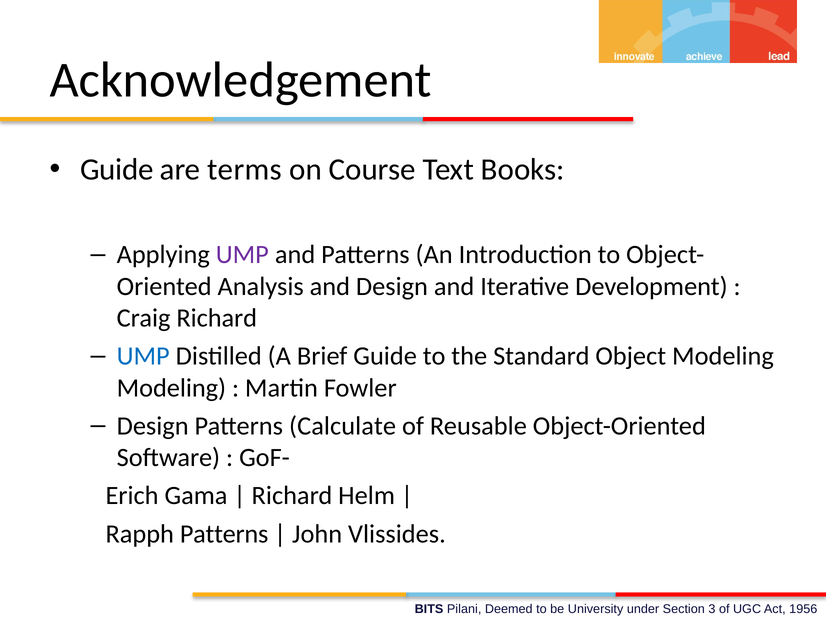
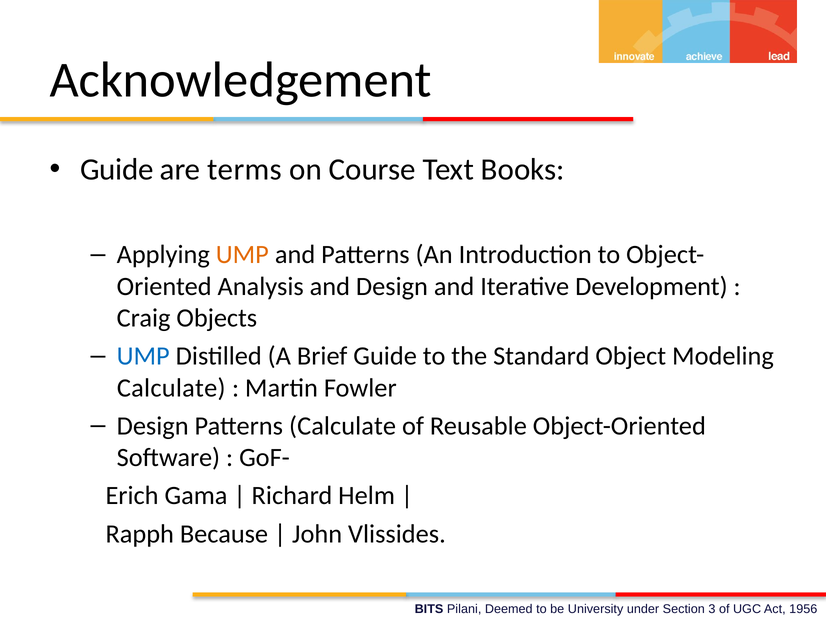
UMP colour: purple -> orange (242, 255)
Craig Richard: Richard -> Objects (217, 318)
Modeling: Modeling -> Calculate (171, 388)
Rapph Patterns: Patterns -> Because (224, 533)
